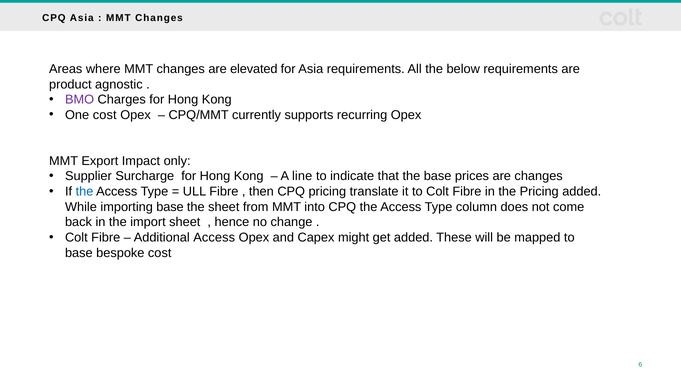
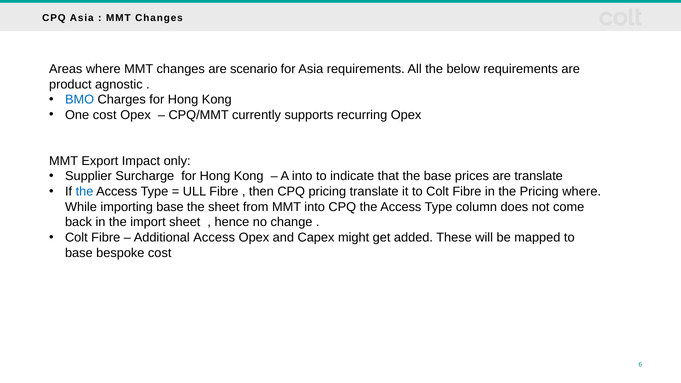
elevated: elevated -> scenario (254, 69)
BMO colour: purple -> blue (80, 100)
A line: line -> into (302, 176)
are changes: changes -> translate (539, 176)
Pricing added: added -> where (582, 192)
